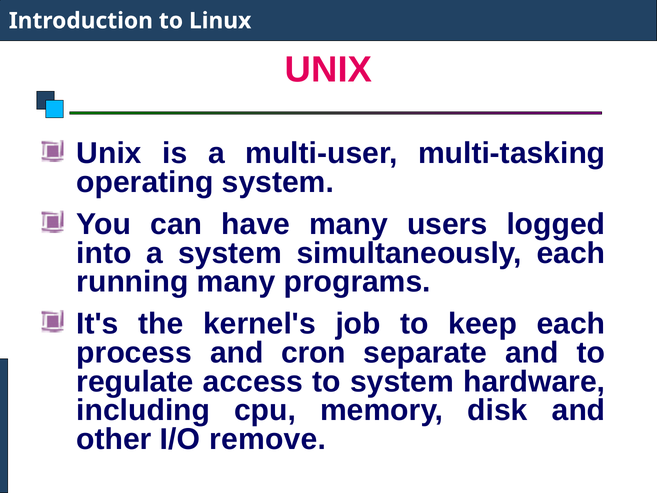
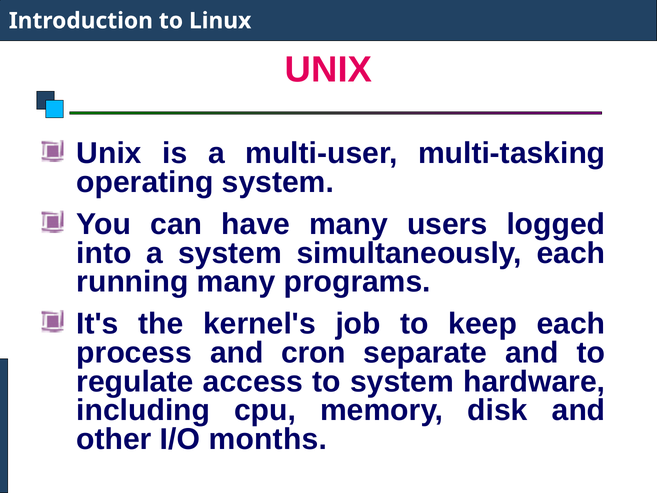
remove: remove -> months (268, 439)
